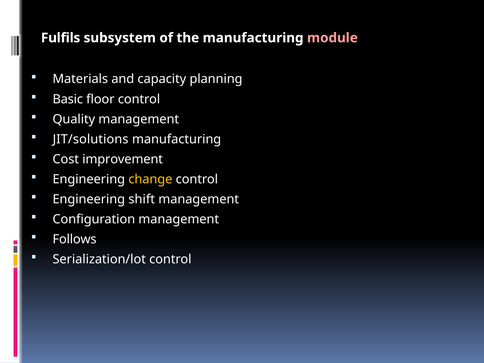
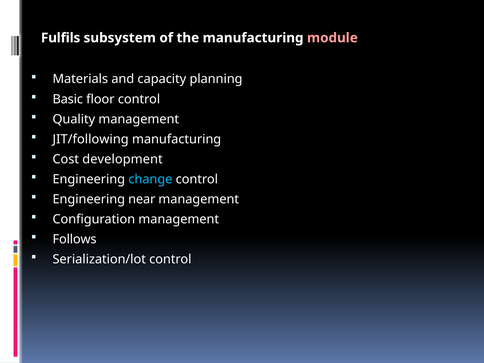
JIT/solutions: JIT/solutions -> JIT/following (91, 139)
improvement: improvement -> development (123, 159)
change colour: yellow -> light blue (150, 179)
shift: shift -> near (142, 199)
